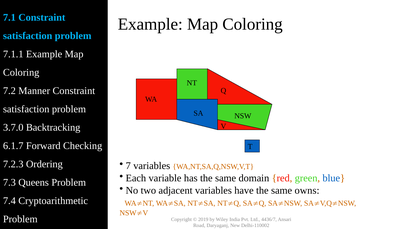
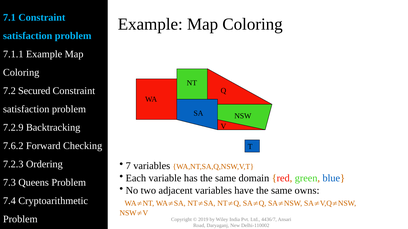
Manner: Manner -> Secured (34, 91)
3.7.0: 3.7.0 -> 7.2.9 (13, 128)
6.1.7: 6.1.7 -> 7.6.2 (13, 146)
